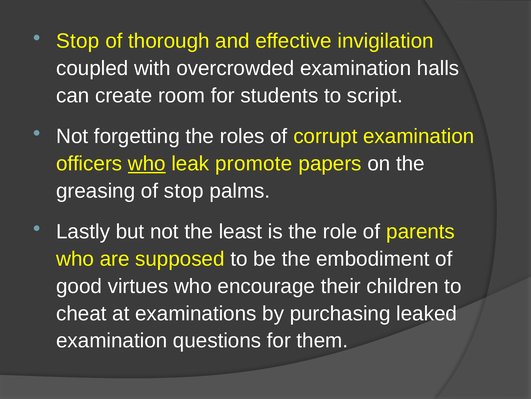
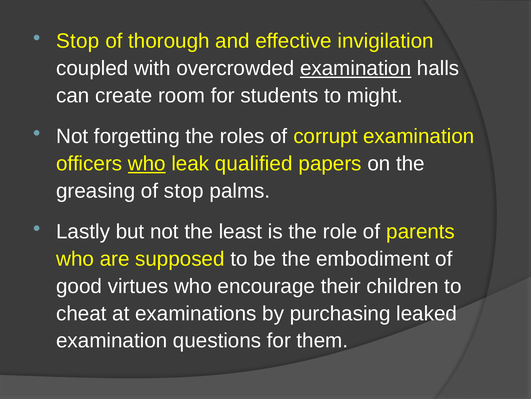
examination underline: none -> present (356, 68)
script: script -> might (375, 96)
promote: promote -> qualified (254, 163)
